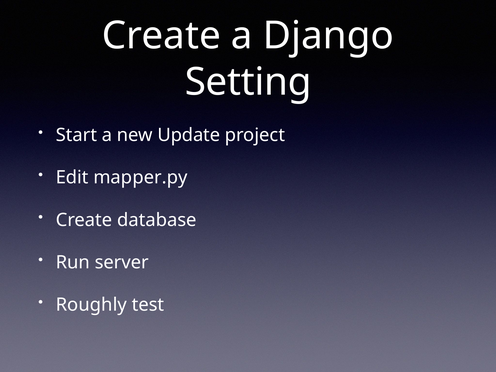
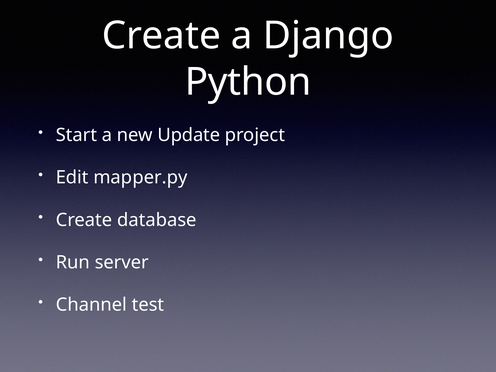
Setting: Setting -> Python (248, 82)
Roughly: Roughly -> Channel (91, 305)
